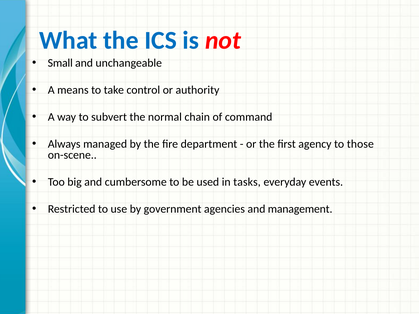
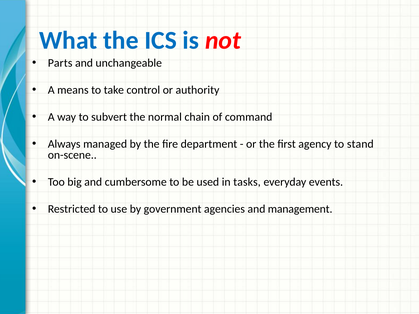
Small: Small -> Parts (60, 63)
those: those -> stand (360, 144)
